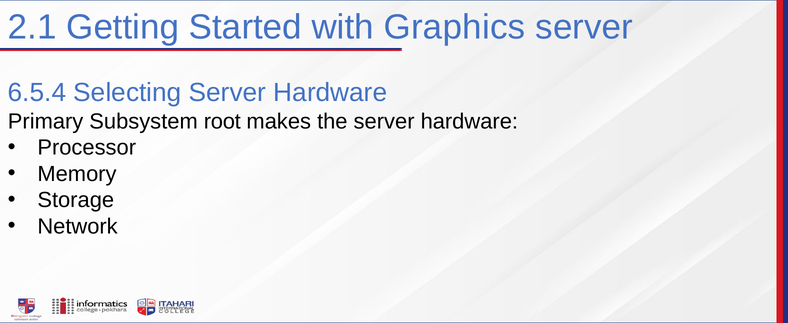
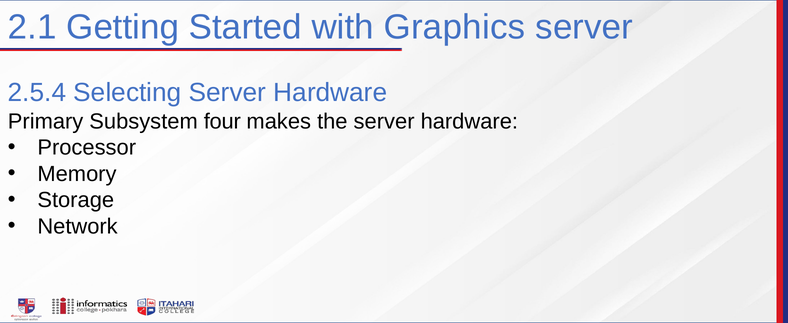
6.5.4: 6.5.4 -> 2.5.4 (37, 93)
root: root -> four (222, 121)
